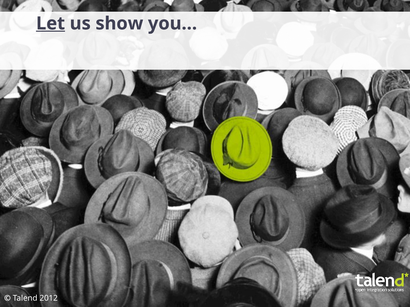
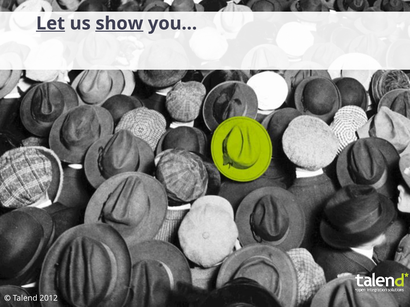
show underline: none -> present (119, 23)
